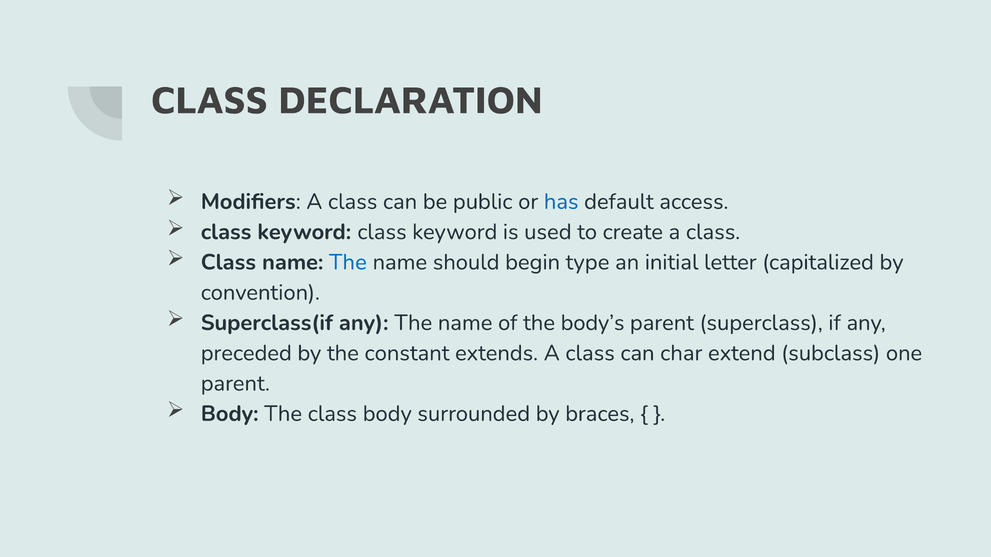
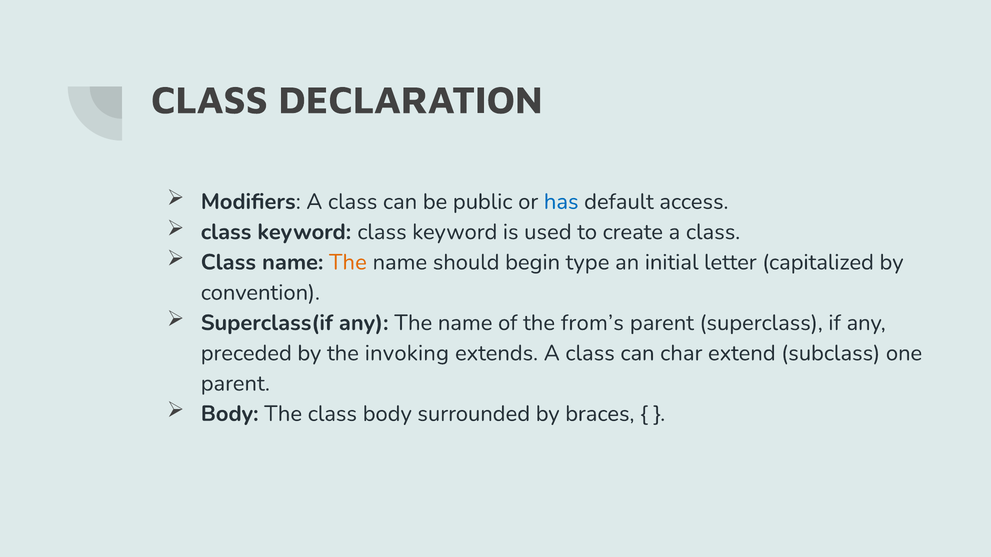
The colour: blue -> orange (348, 262)
body’s: body’s -> from’s (592, 323)
constant: constant -> invoking (407, 353)
